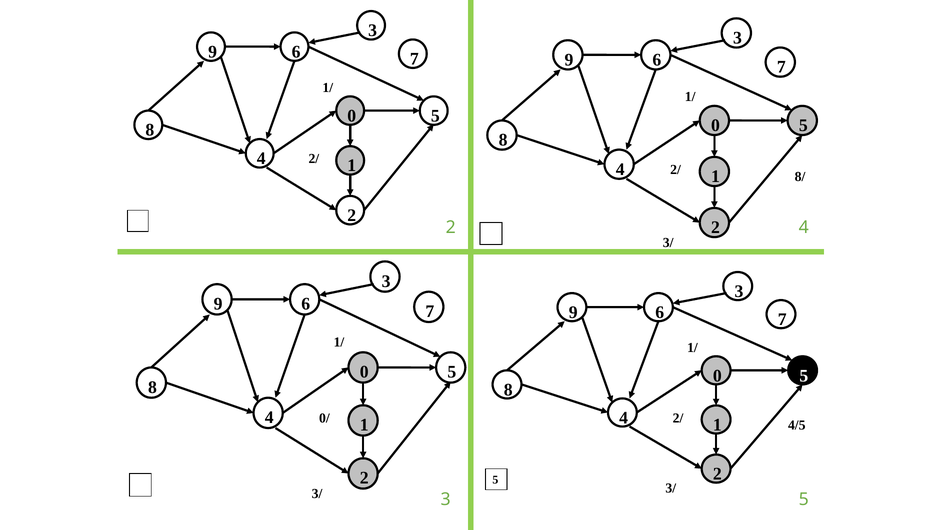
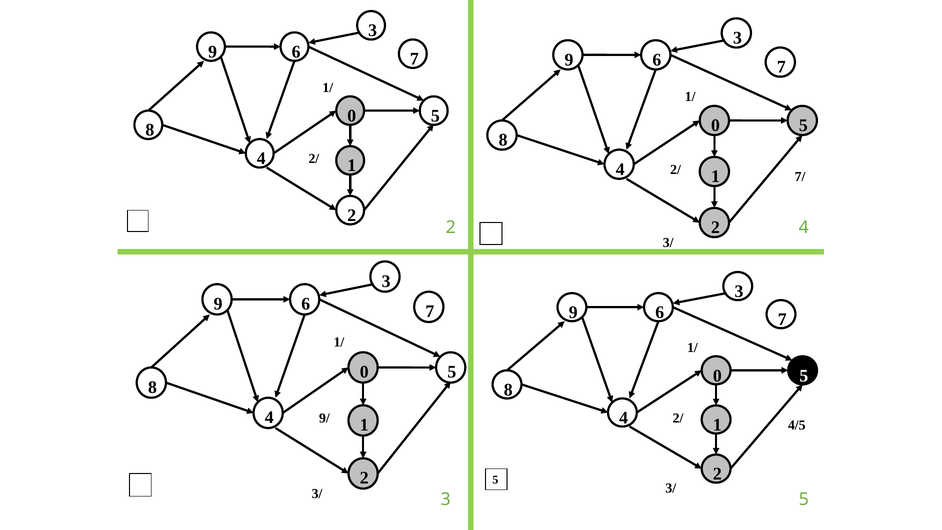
8/: 8/ -> 7/ (800, 177)
0/: 0/ -> 9/ (324, 418)
